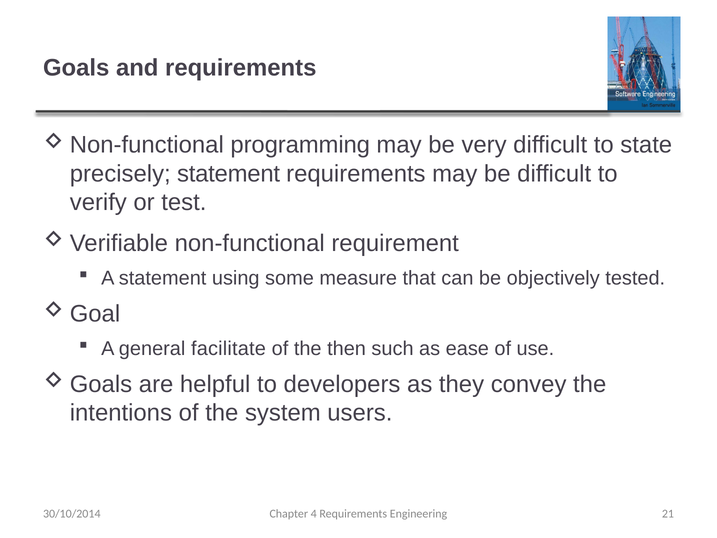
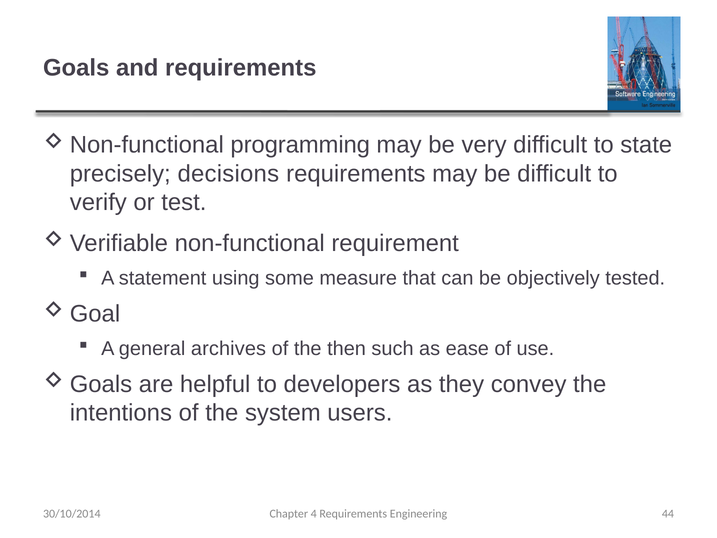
precisely statement: statement -> decisions (228, 174)
facilitate: facilitate -> archives (228, 349)
21: 21 -> 44 (668, 513)
